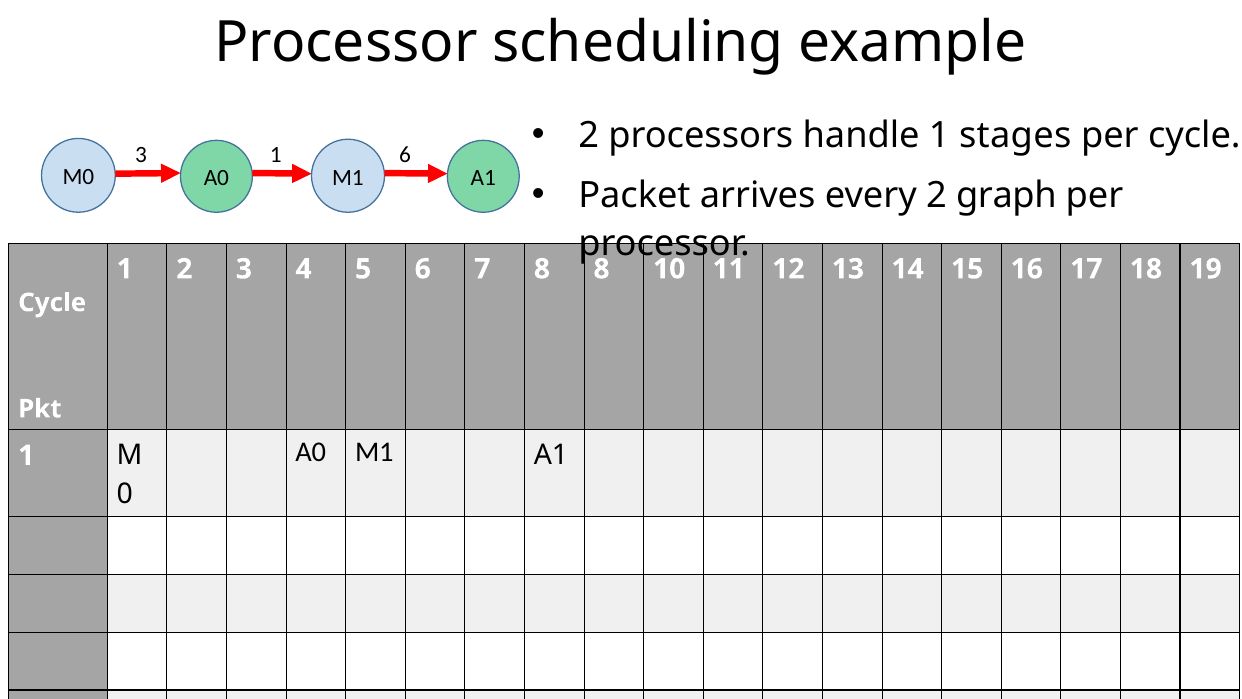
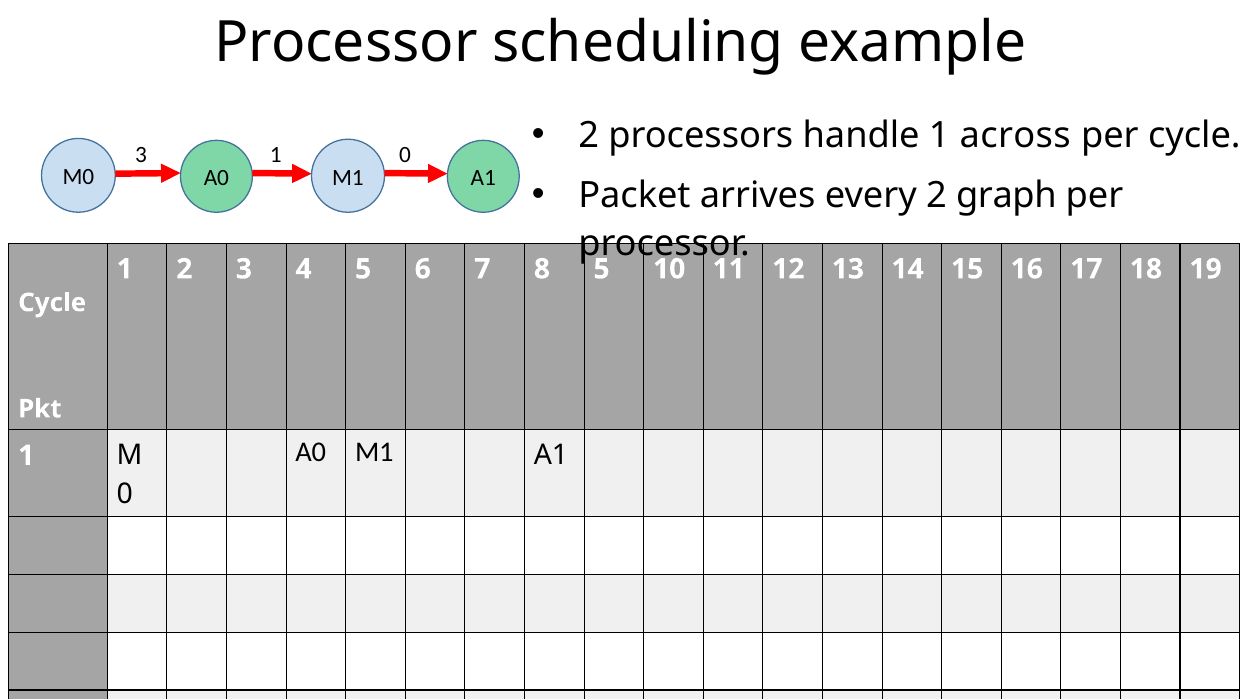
stages: stages -> across (1015, 135)
1 6: 6 -> 0 (405, 154)
8 8: 8 -> 5 (602, 269)
